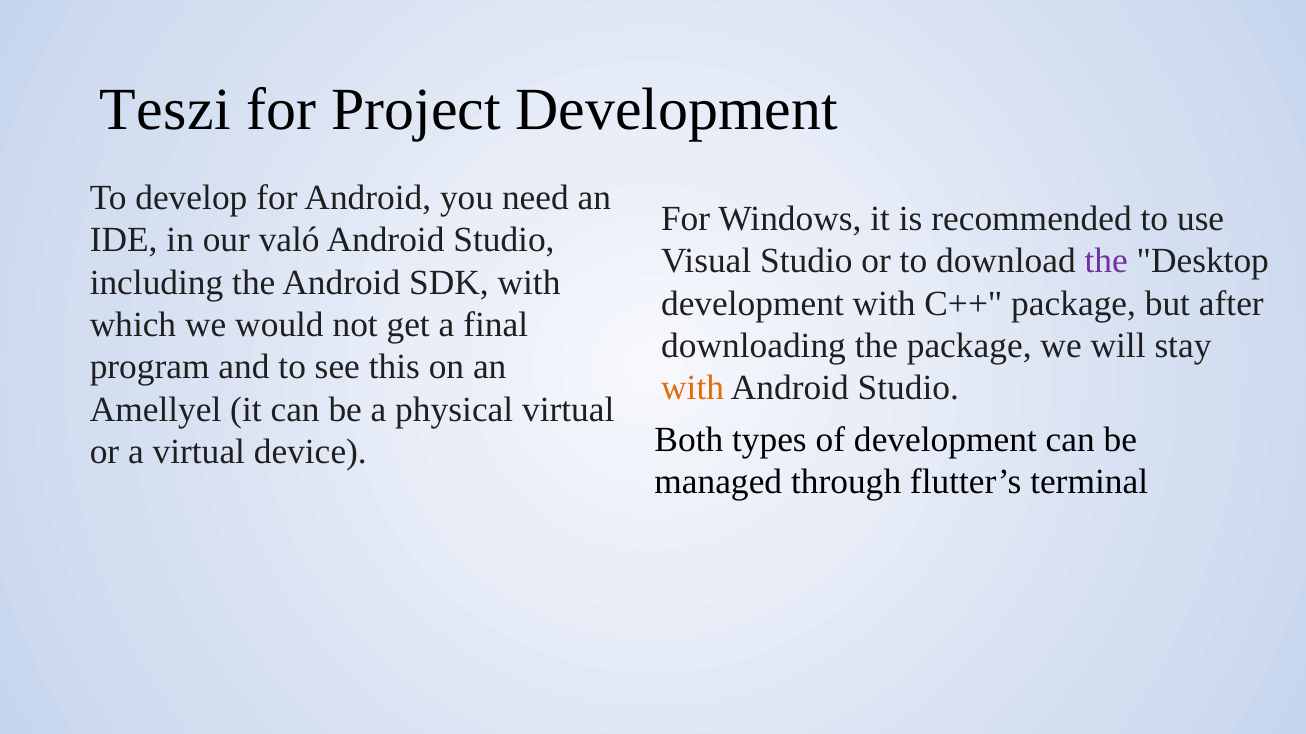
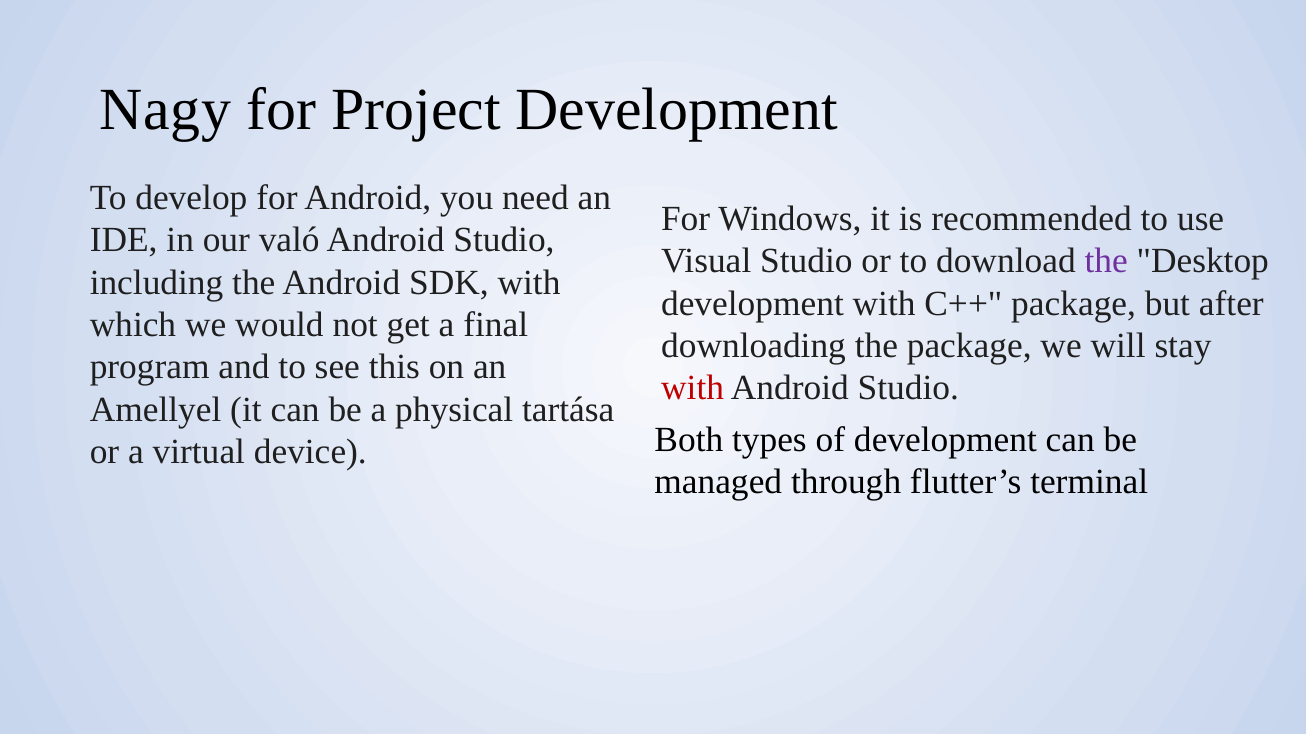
Teszi: Teszi -> Nagy (165, 110)
with colour: orange -> red (693, 389)
physical virtual: virtual -> tartása (568, 410)
